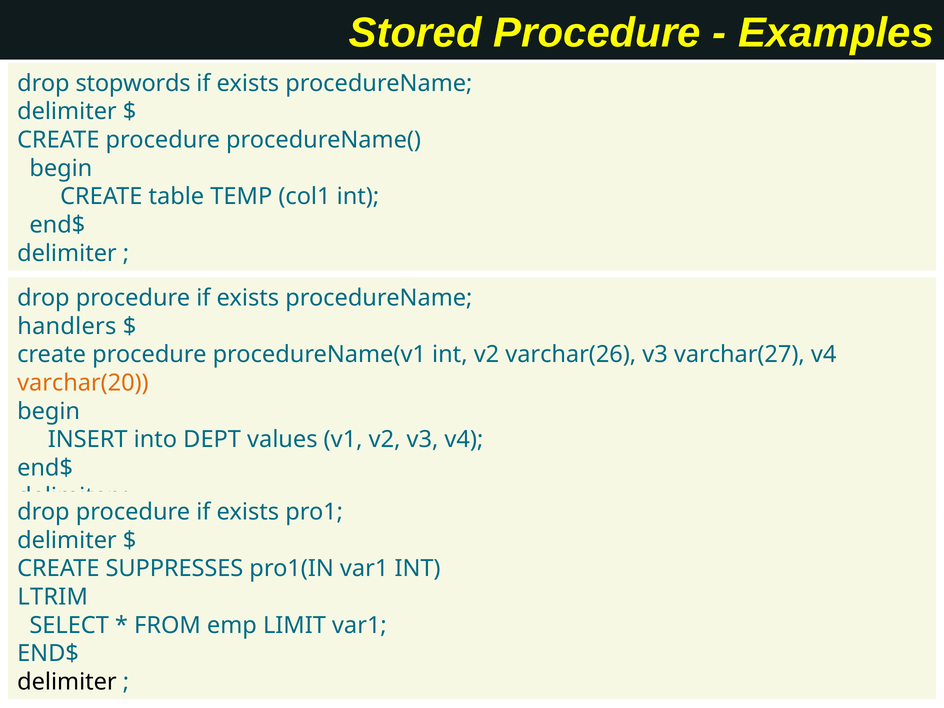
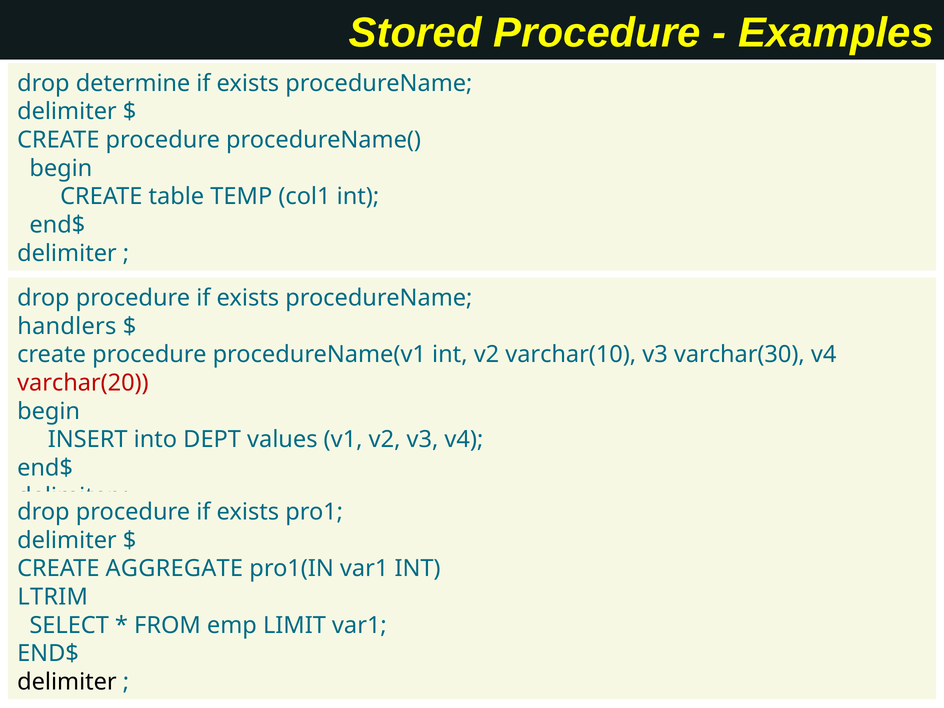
stopwords: stopwords -> determine (133, 83)
varchar(26: varchar(26 -> varchar(10 (571, 355)
varchar(27: varchar(27 -> varchar(30 (739, 355)
varchar(20 colour: orange -> red (83, 383)
SUPPRESSES: SUPPRESSES -> AGGREGATE (174, 569)
